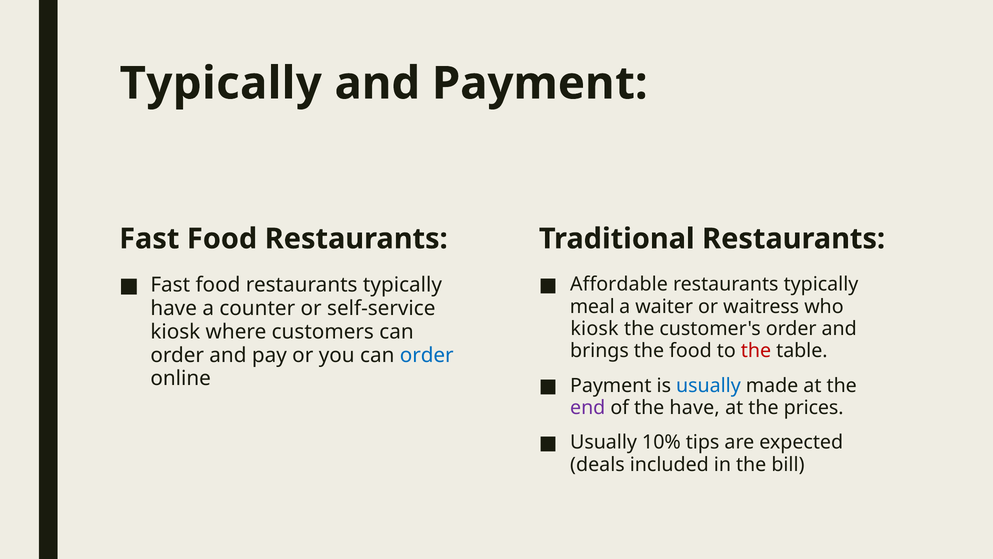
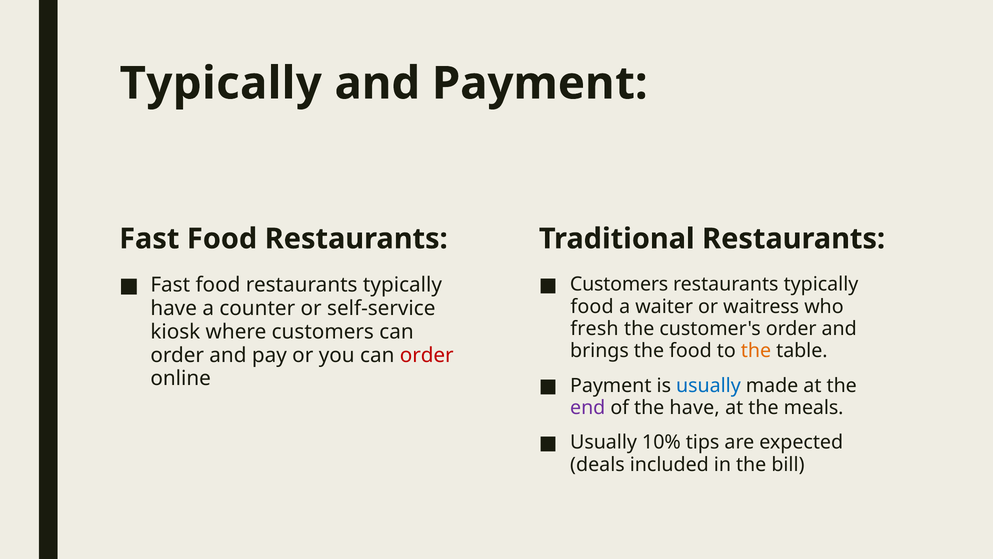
Affordable: Affordable -> Customers (619, 284)
meal: meal -> food (592, 306)
kiosk: kiosk -> fresh (594, 329)
the colour: red -> orange (756, 351)
order colour: blue -> red (427, 355)
prices: prices -> meals (814, 407)
